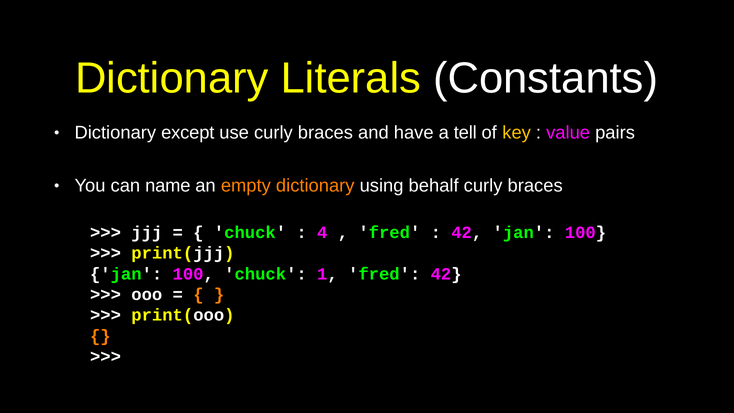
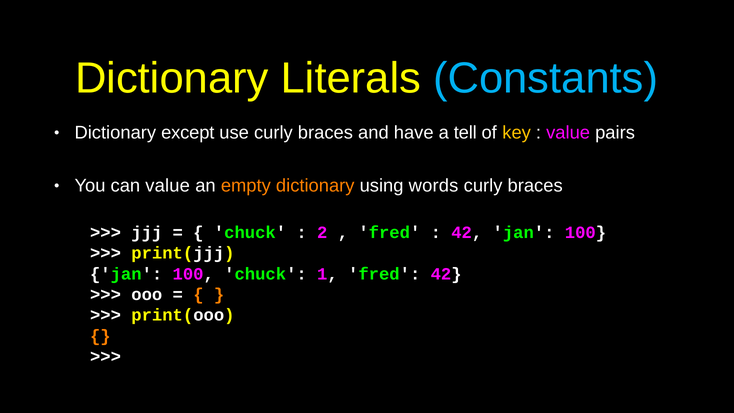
Constants colour: white -> light blue (546, 78)
can name: name -> value (168, 186)
behalf: behalf -> words (434, 186)
4: 4 -> 2 (322, 233)
